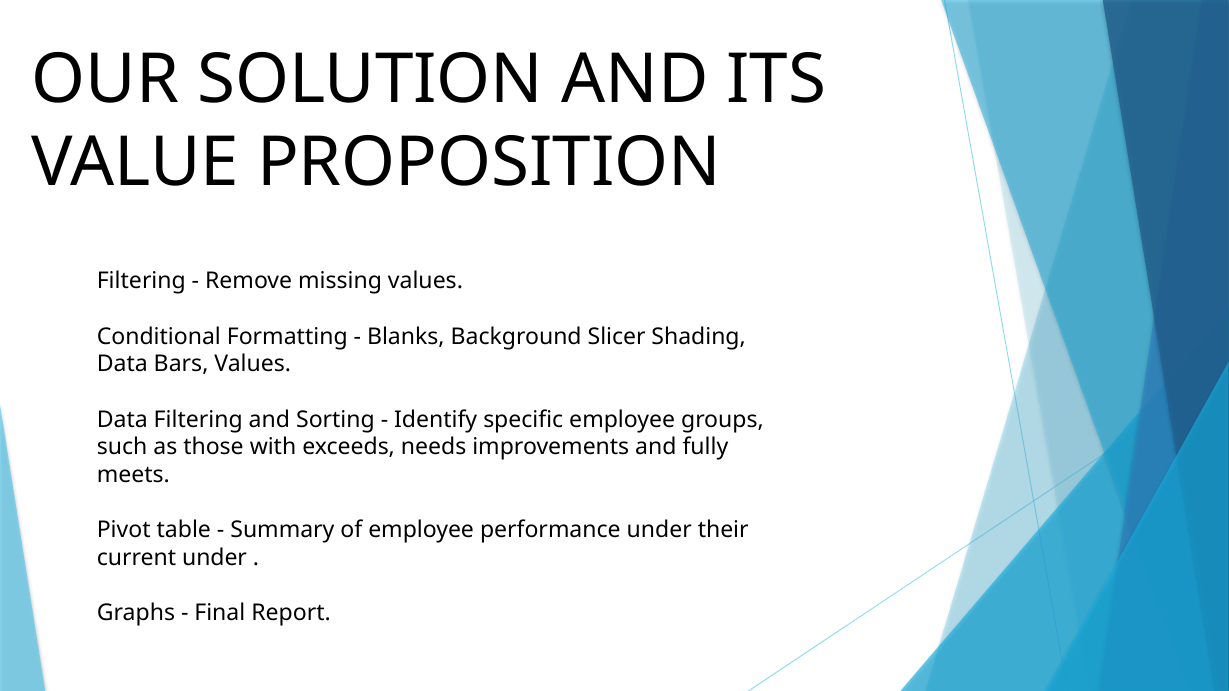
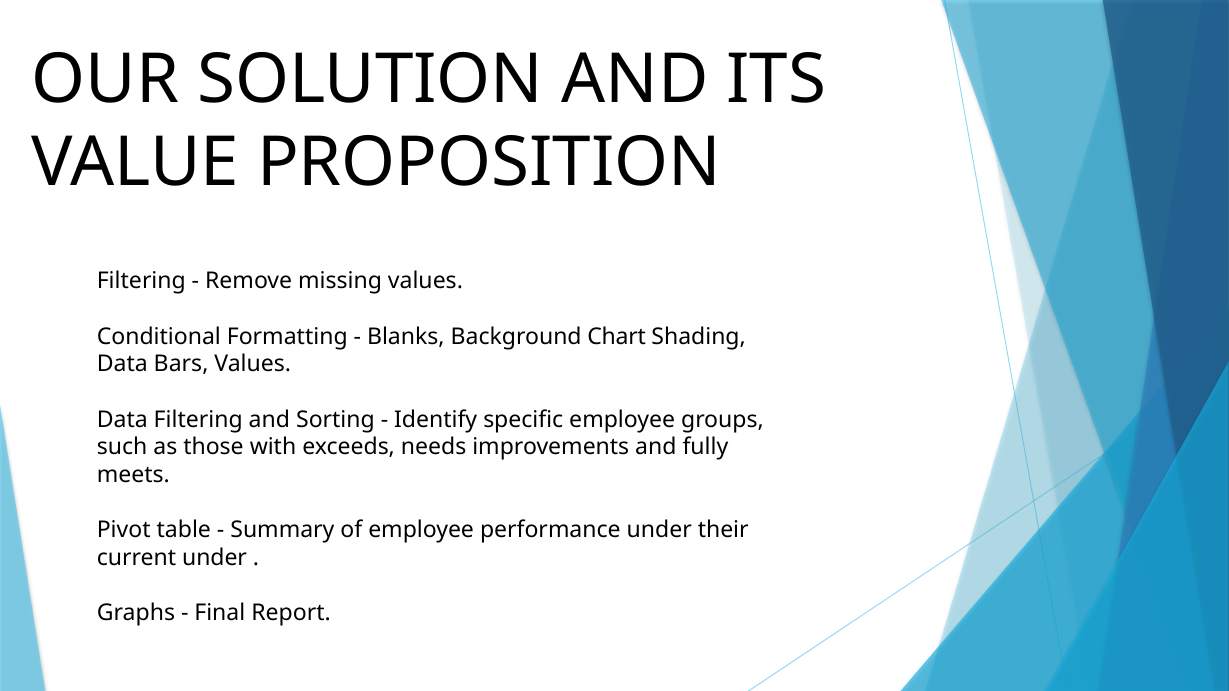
Slicer: Slicer -> Chart (617, 337)
